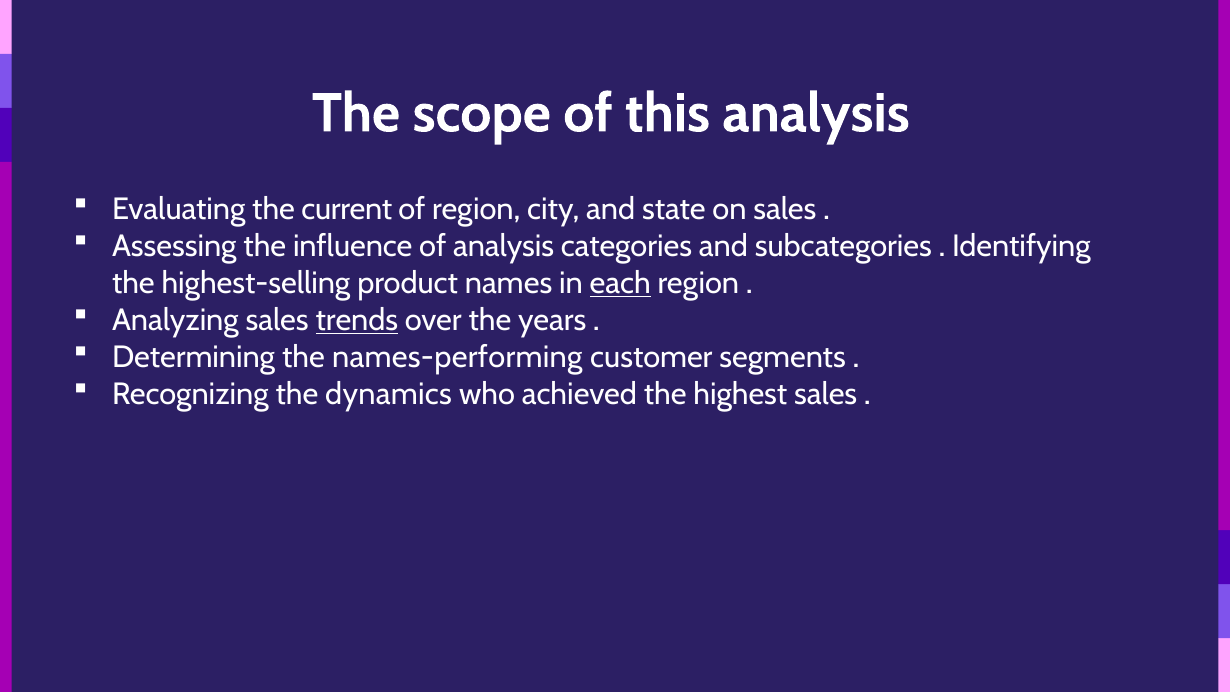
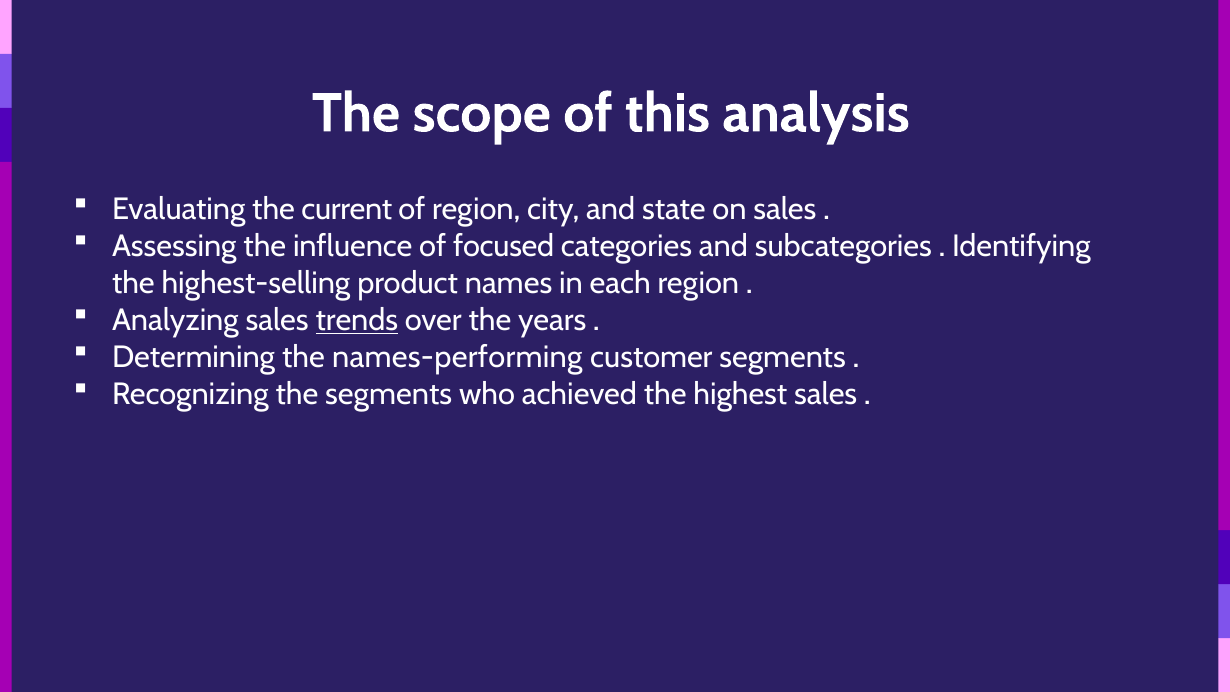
of analysis: analysis -> focused (504, 246)
each underline: present -> none (620, 283)
the dynamics: dynamics -> segments (389, 394)
